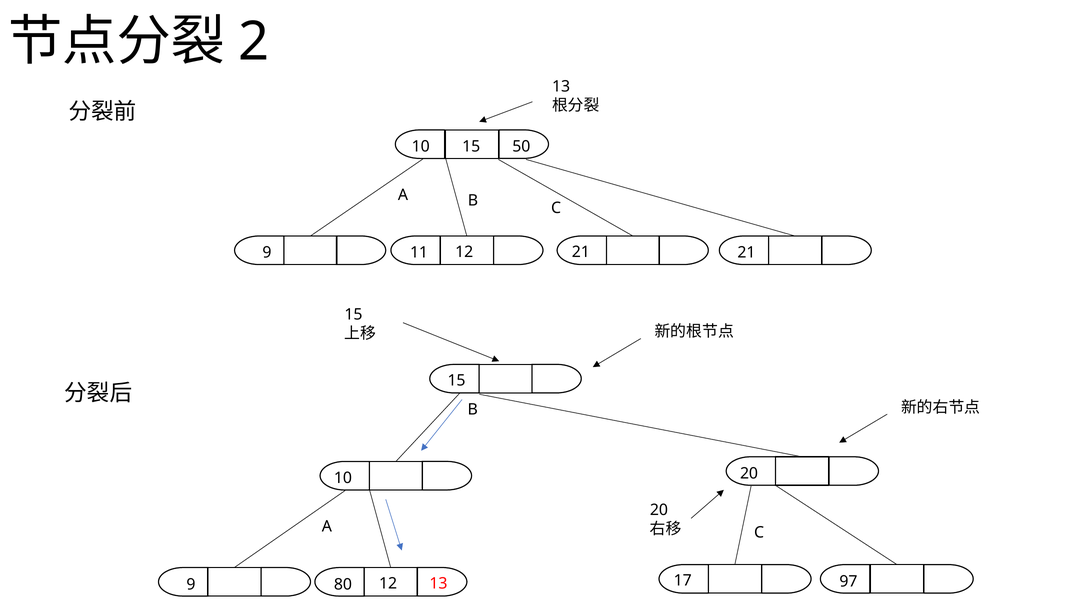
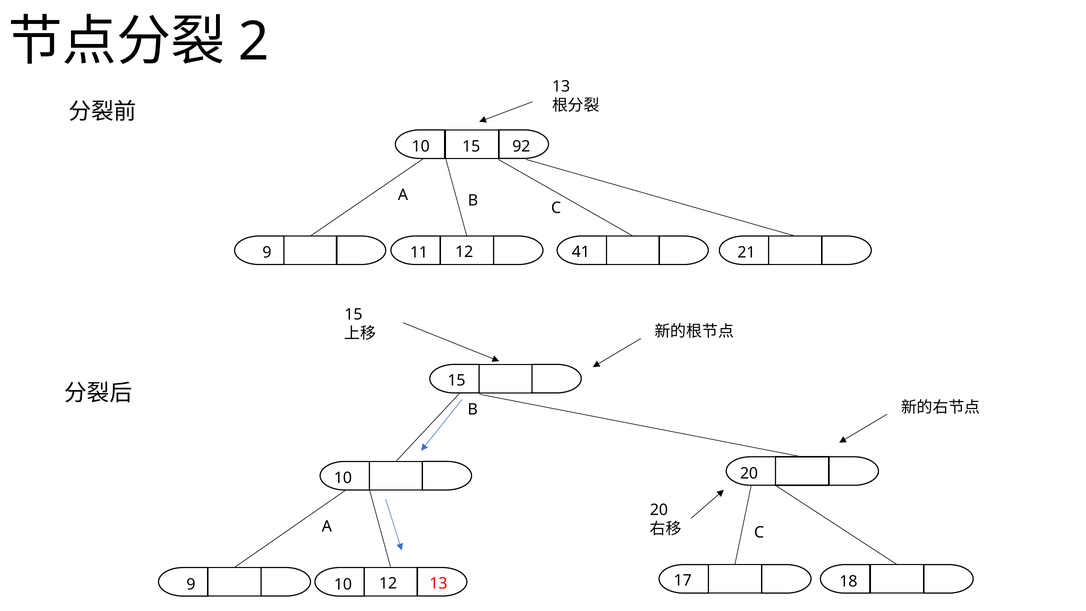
50: 50 -> 92 (521, 147)
11 21: 21 -> 41 (581, 252)
97: 97 -> 18 (848, 581)
9 80: 80 -> 10 (343, 584)
